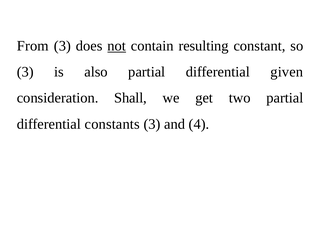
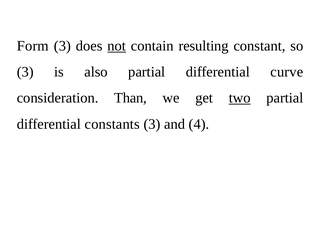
From: From -> Form (33, 46)
given: given -> curve (287, 72)
Shall: Shall -> Than (130, 98)
two underline: none -> present (240, 98)
